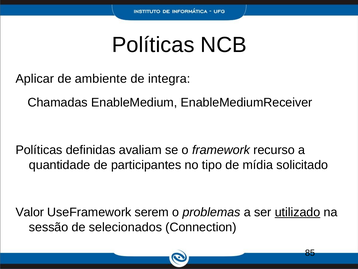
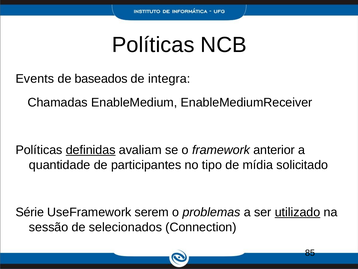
Aplicar: Aplicar -> Events (35, 79)
ambiente: ambiente -> baseados (101, 79)
definidas underline: none -> present (91, 150)
recurso: recurso -> anterior (274, 150)
Valor: Valor -> Série (30, 212)
